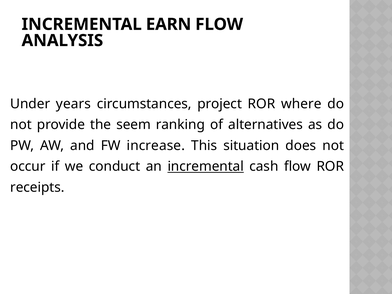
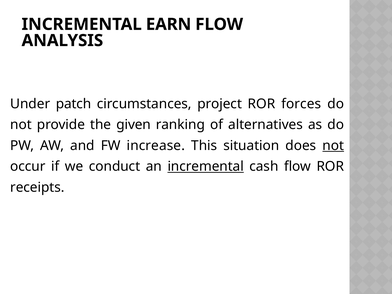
years: years -> patch (74, 104)
where: where -> forces (301, 104)
seem: seem -> given (134, 125)
not underline: none -> present (333, 146)
